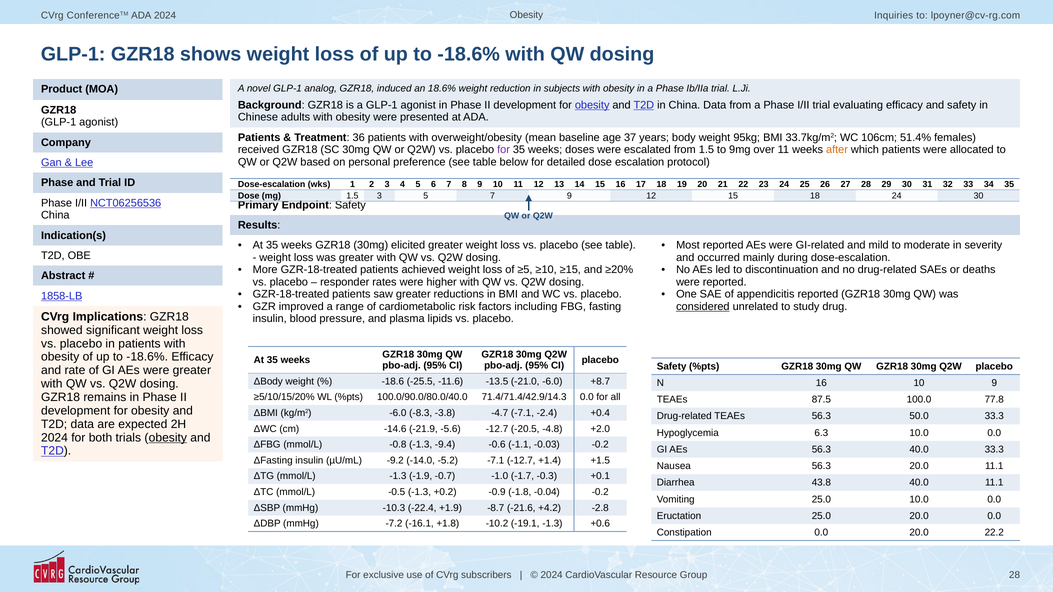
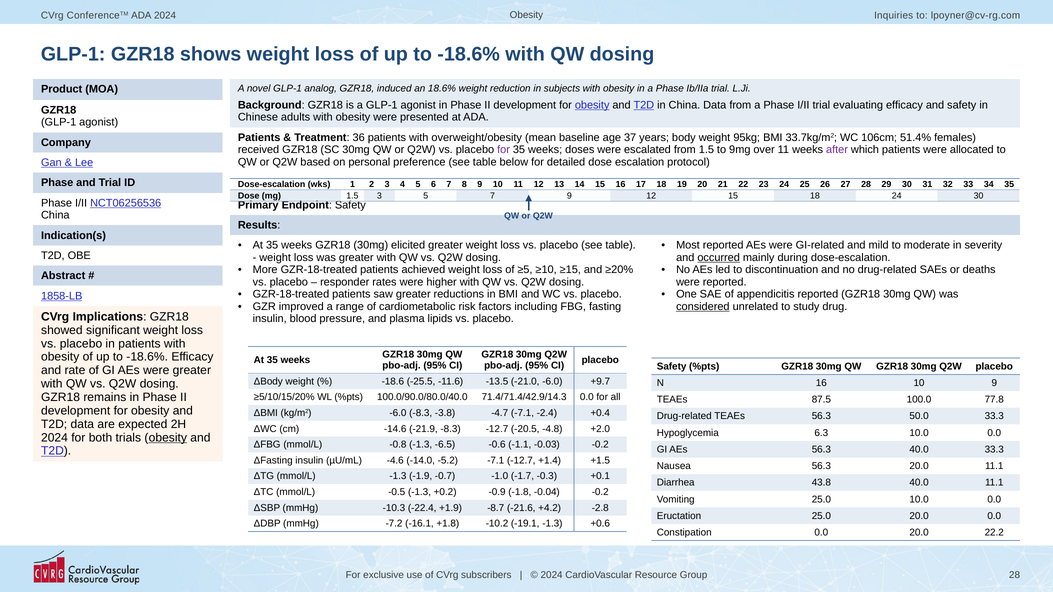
after colour: orange -> purple (837, 150)
occurred underline: none -> present (719, 258)
+8.7: +8.7 -> +9.7 (600, 382)
-21.9 -5.6: -5.6 -> -8.3 (451, 429)
-9.4: -9.4 -> -6.5 (445, 445)
-9.2: -9.2 -> -4.6 (395, 461)
